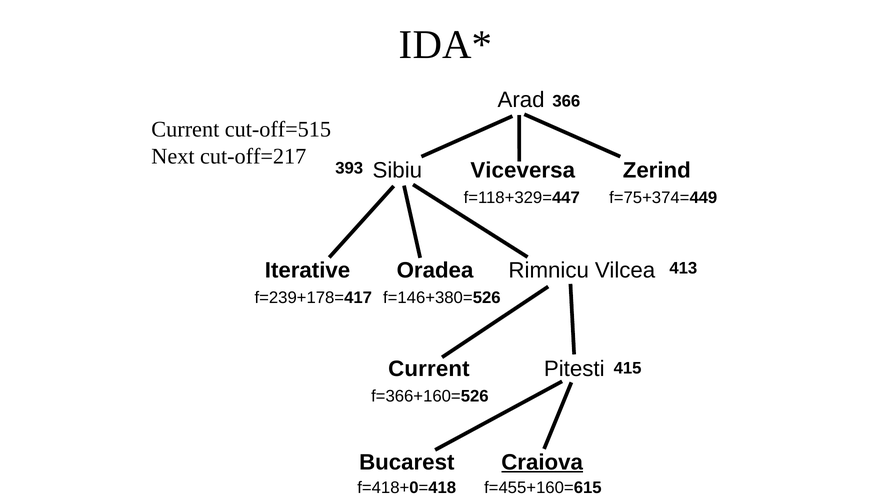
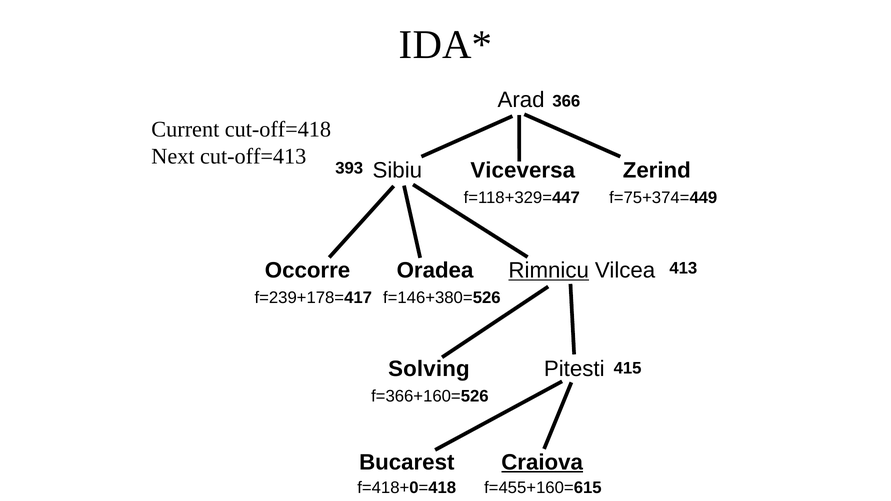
cut-off=515: cut-off=515 -> cut-off=418 (278, 130)
cut-off=217: cut-off=217 -> cut-off=413 (253, 156)
Iterative: Iterative -> Occorre (308, 270)
Rimnicu underline: none -> present (549, 270)
Current: Current -> Solving (429, 369)
